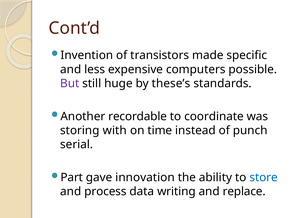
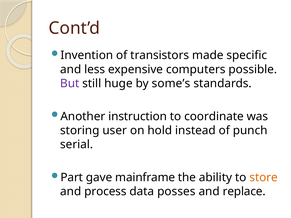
these’s: these’s -> some’s (171, 84)
recordable: recordable -> instruction (138, 116)
with: with -> user (115, 131)
time: time -> hold (160, 131)
innovation: innovation -> mainframe (145, 178)
store colour: blue -> orange (264, 178)
writing: writing -> posses (176, 192)
